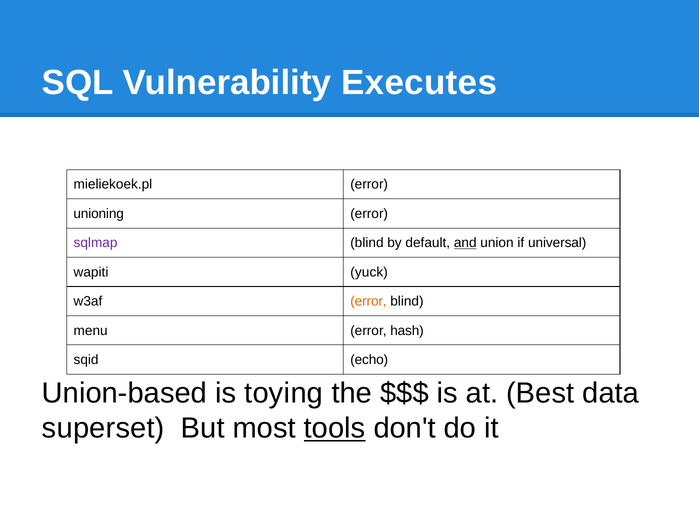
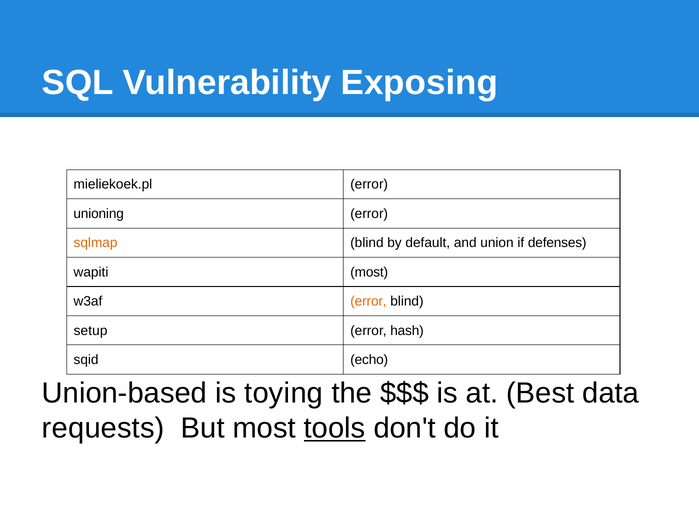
Executes: Executes -> Exposing (419, 83)
sqlmap colour: purple -> orange (96, 243)
and underline: present -> none (465, 243)
universal: universal -> defenses (557, 243)
wapiti yuck: yuck -> most (369, 272)
menu: menu -> setup (91, 331)
superset: superset -> requests (103, 428)
